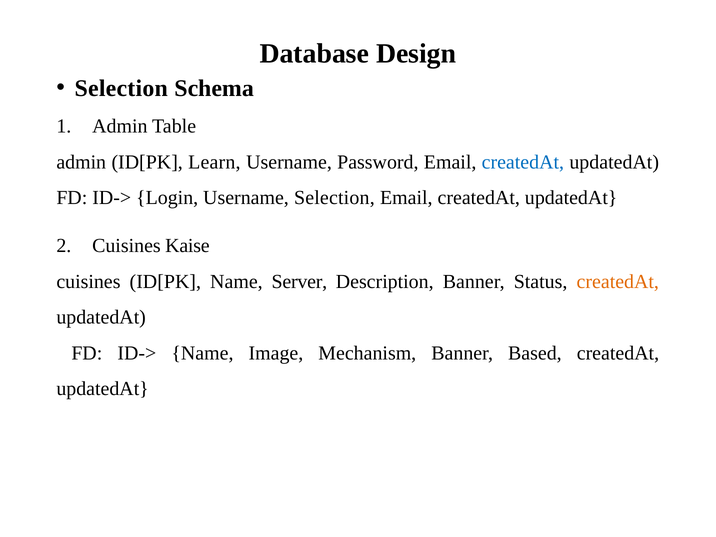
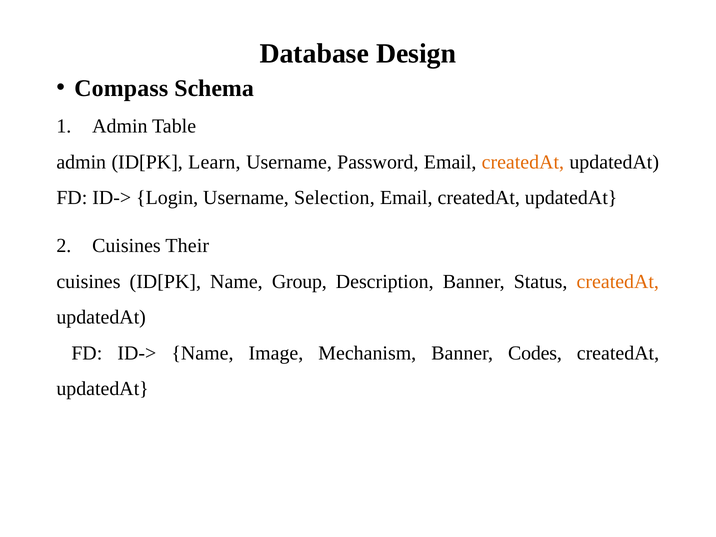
Selection: Selection -> Compass (121, 88)
createdAt colour: blue -> orange (523, 162)
Kaise: Kaise -> Their (187, 246)
Server: Server -> Group (299, 281)
Based: Based -> Codes (535, 353)
